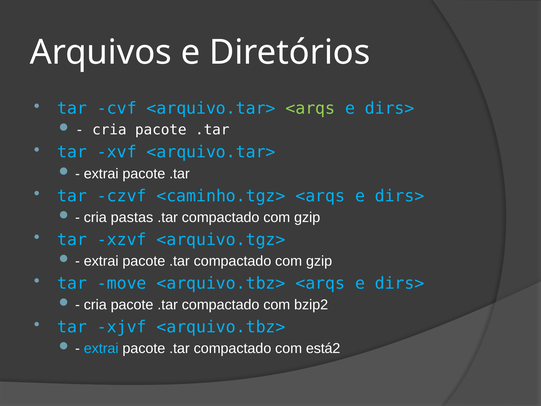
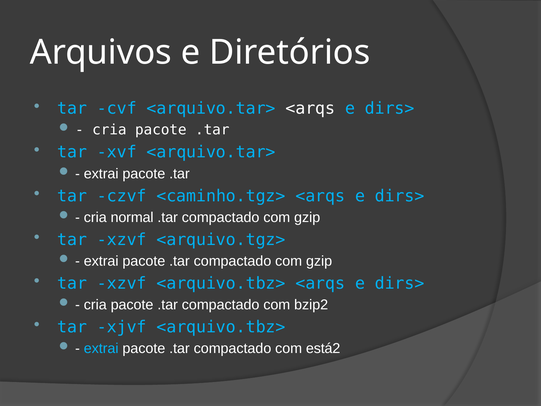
<arqs colour: light green -> white (310, 108)
pastas: pastas -> normal (132, 217)
move: move -> xzvf (122, 283)
